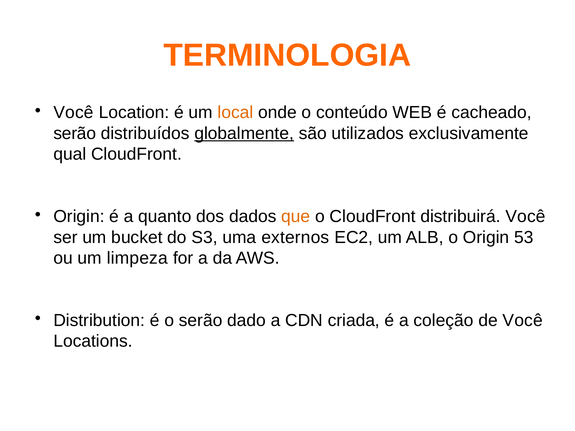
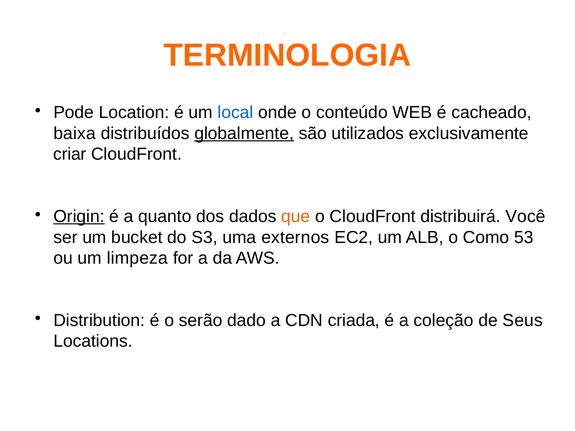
Você: Você -> Pode (74, 113)
local colour: orange -> blue (235, 113)
serão: serão -> baixa (75, 133)
qual: qual -> criar (70, 154)
Origin underline: none -> present (79, 217)
o Origin: Origin -> Como (486, 237)
de Você: Você -> Seus (523, 321)
